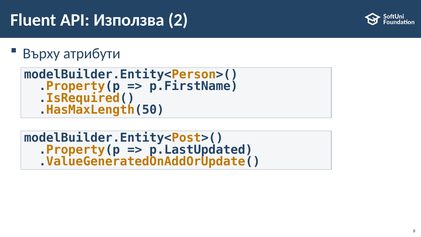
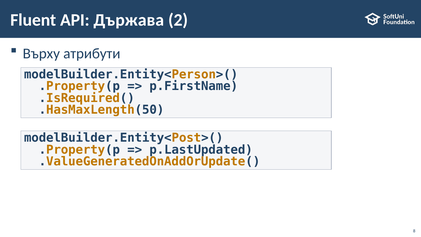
Използва: Използва -> Държава (129, 20)
